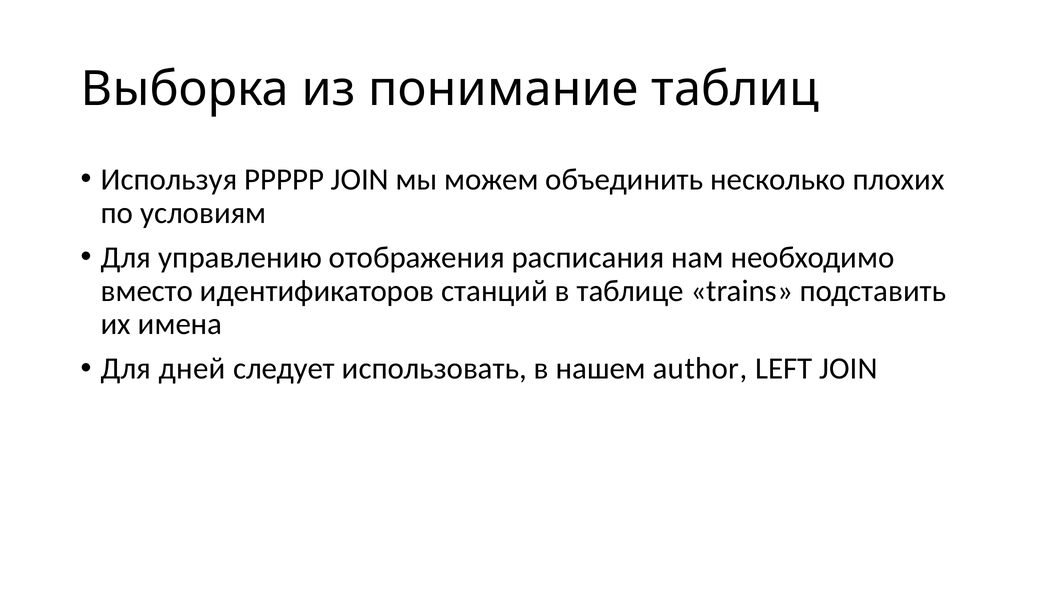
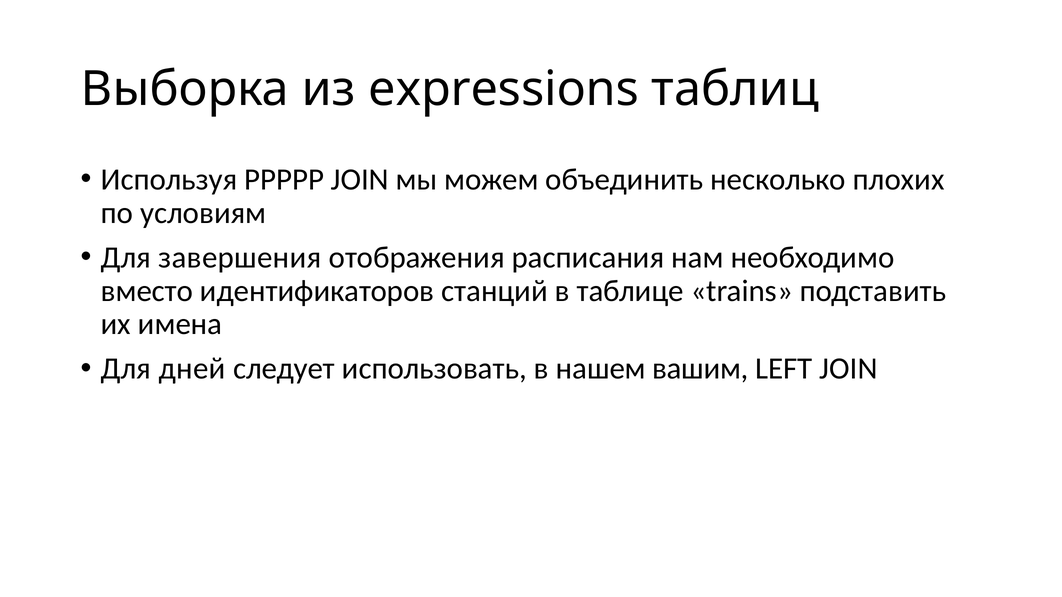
понимание: понимание -> expressions (504, 89)
управлению: управлению -> завершения (240, 258)
author: author -> вашим (700, 369)
